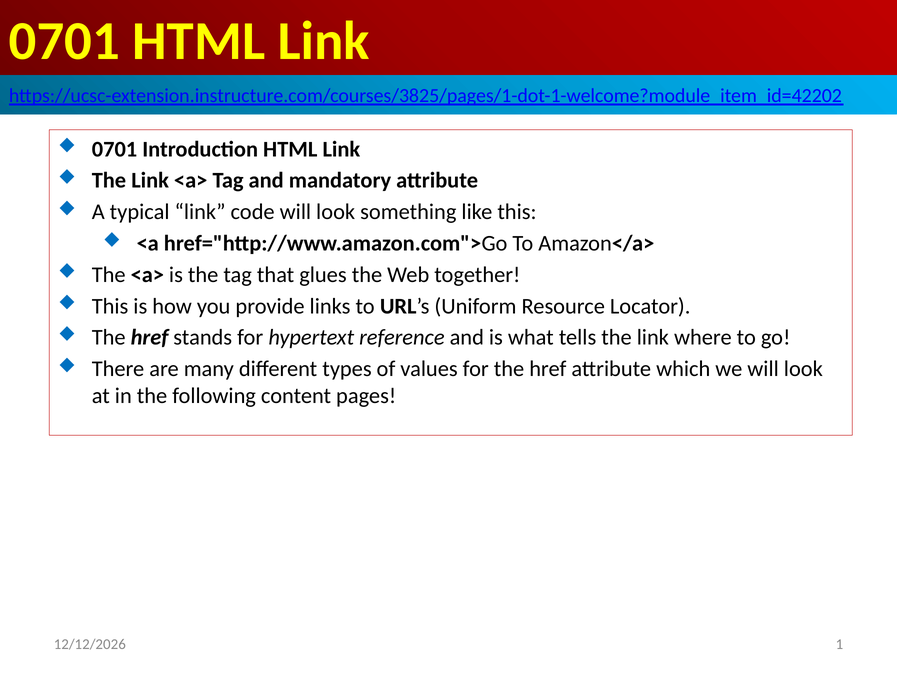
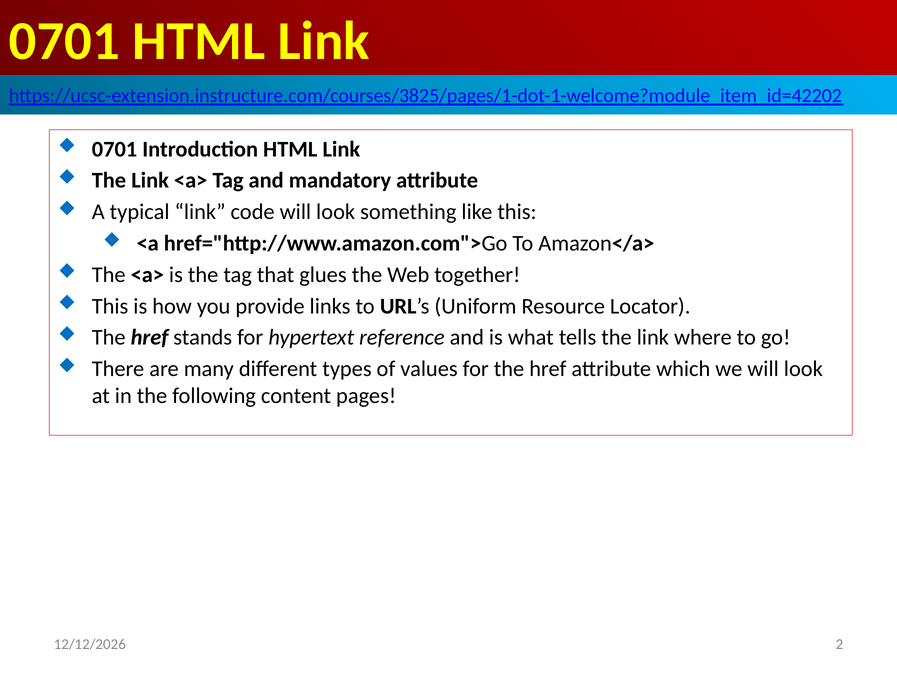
1: 1 -> 2 (839, 644)
